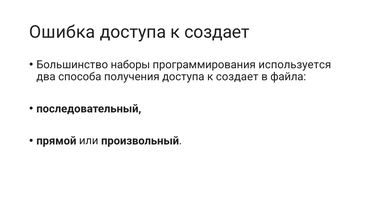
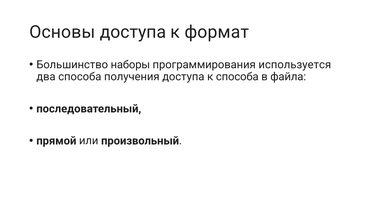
Ошибка: Ошибка -> Основы (62, 32)
создает: создает -> формат (217, 32)
получения доступа к создает: создает -> способа (237, 77)
